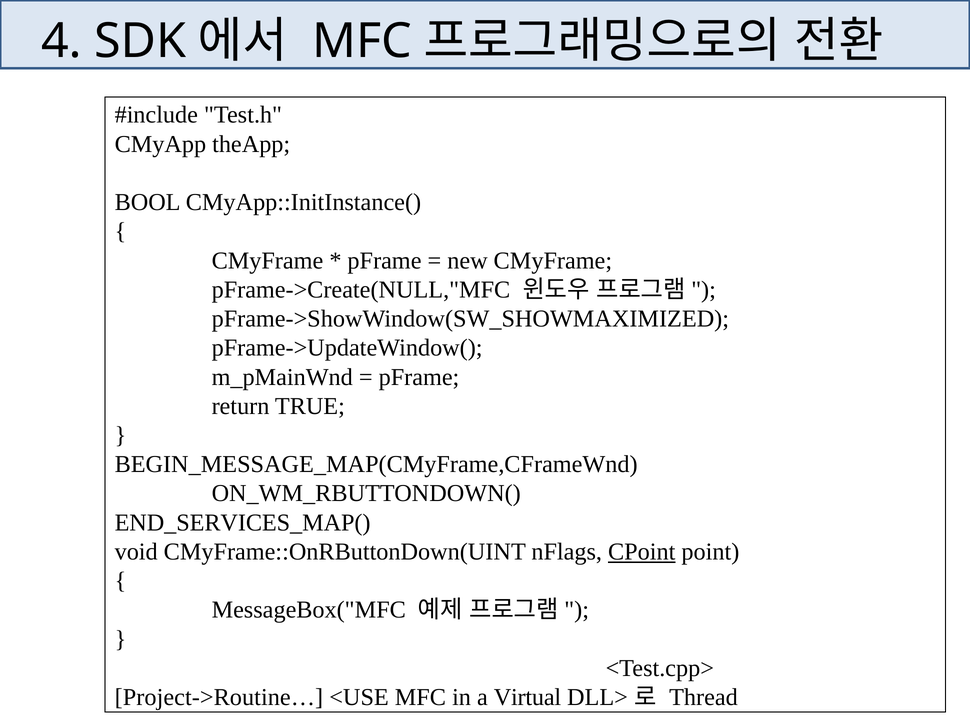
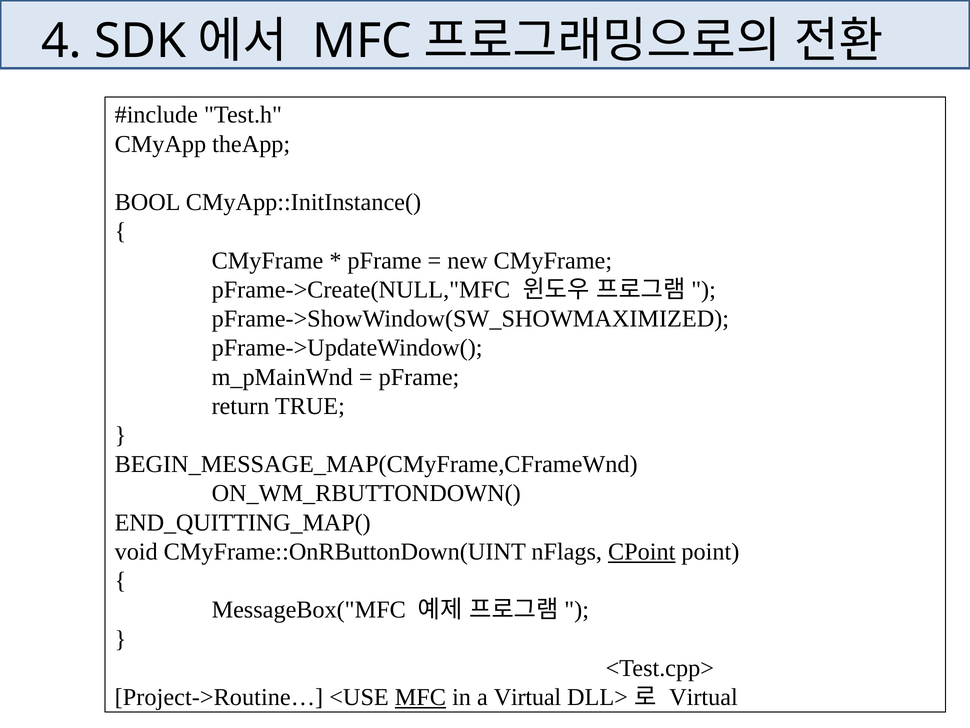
END_SERVICES_MAP(: END_SERVICES_MAP( -> END_QUITTING_MAP( (243, 522)
MFC underline: none -> present (420, 697)
Thread: Thread -> Virtual (703, 697)
